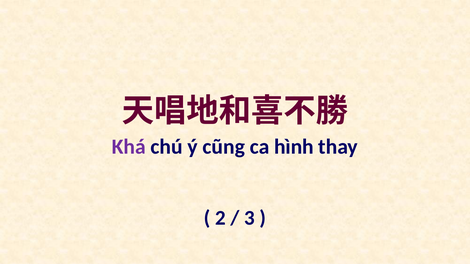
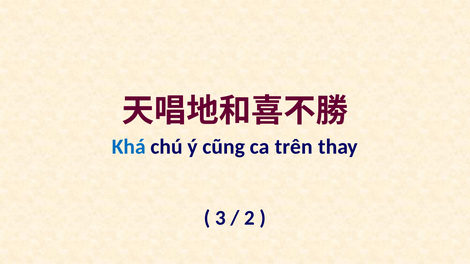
Khá colour: purple -> blue (129, 147)
hình: hình -> trên (294, 147)
2: 2 -> 3 (220, 218)
3: 3 -> 2 (249, 218)
